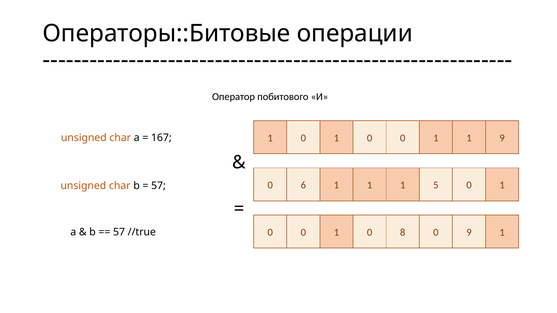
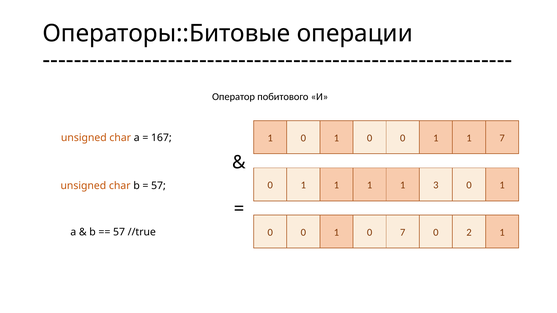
1 9: 9 -> 7 (502, 138)
6: 6 -> 1 (303, 185)
5: 5 -> 3 (436, 185)
0 8: 8 -> 7 (403, 233)
0 9: 9 -> 2 (469, 233)
